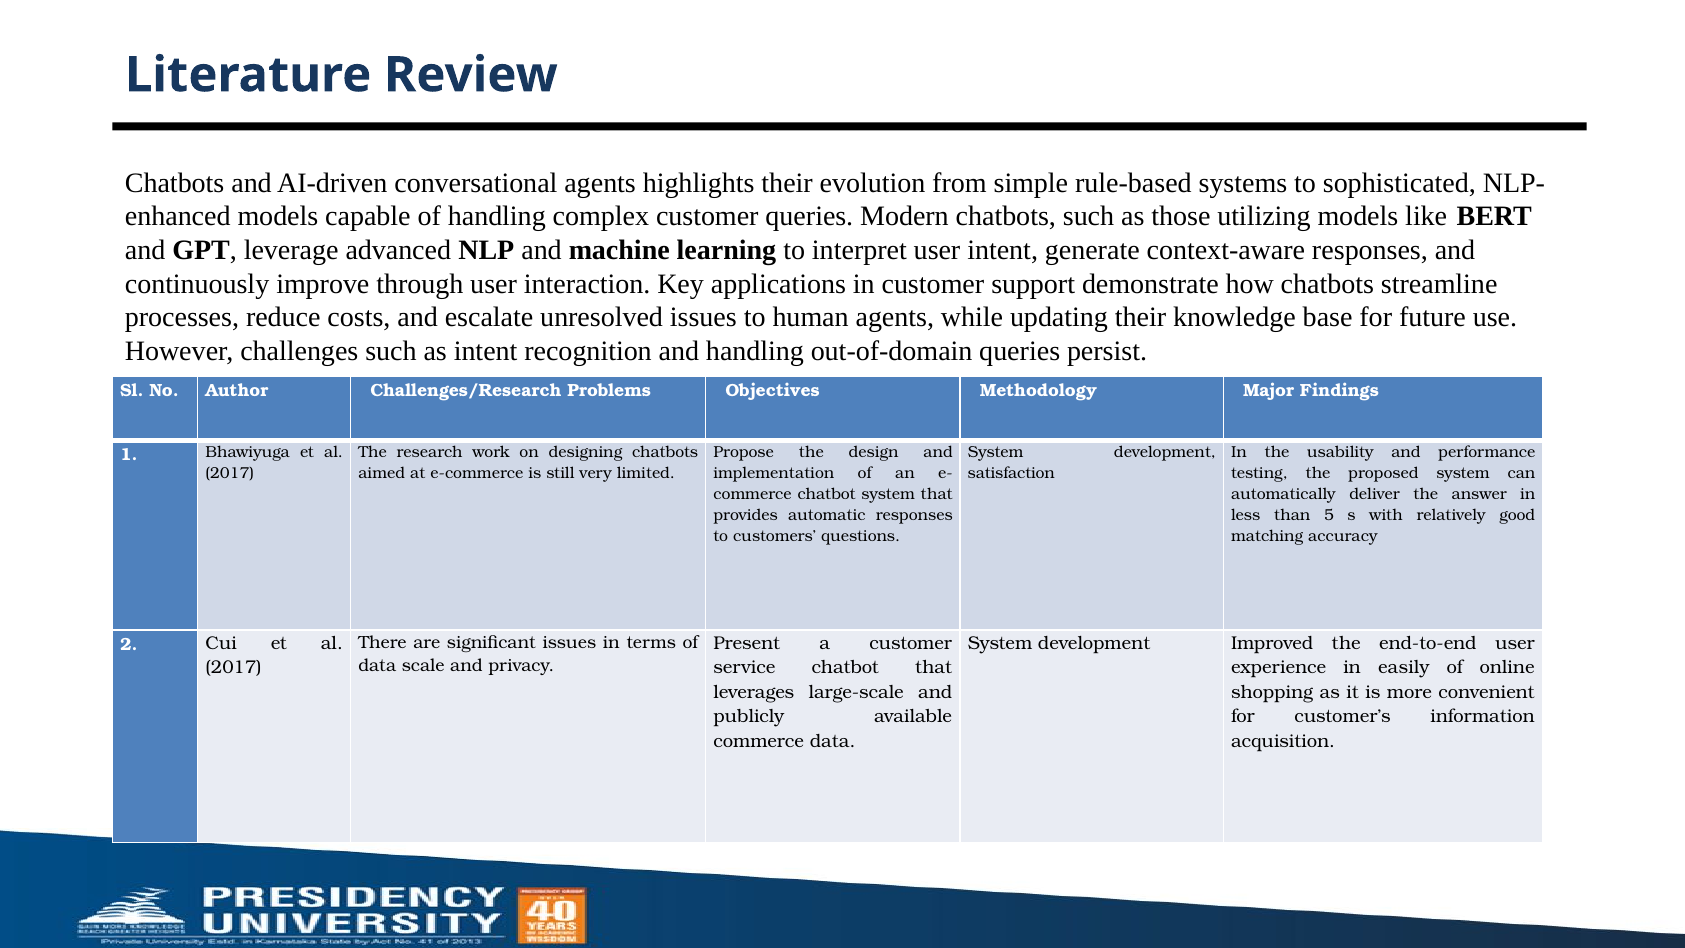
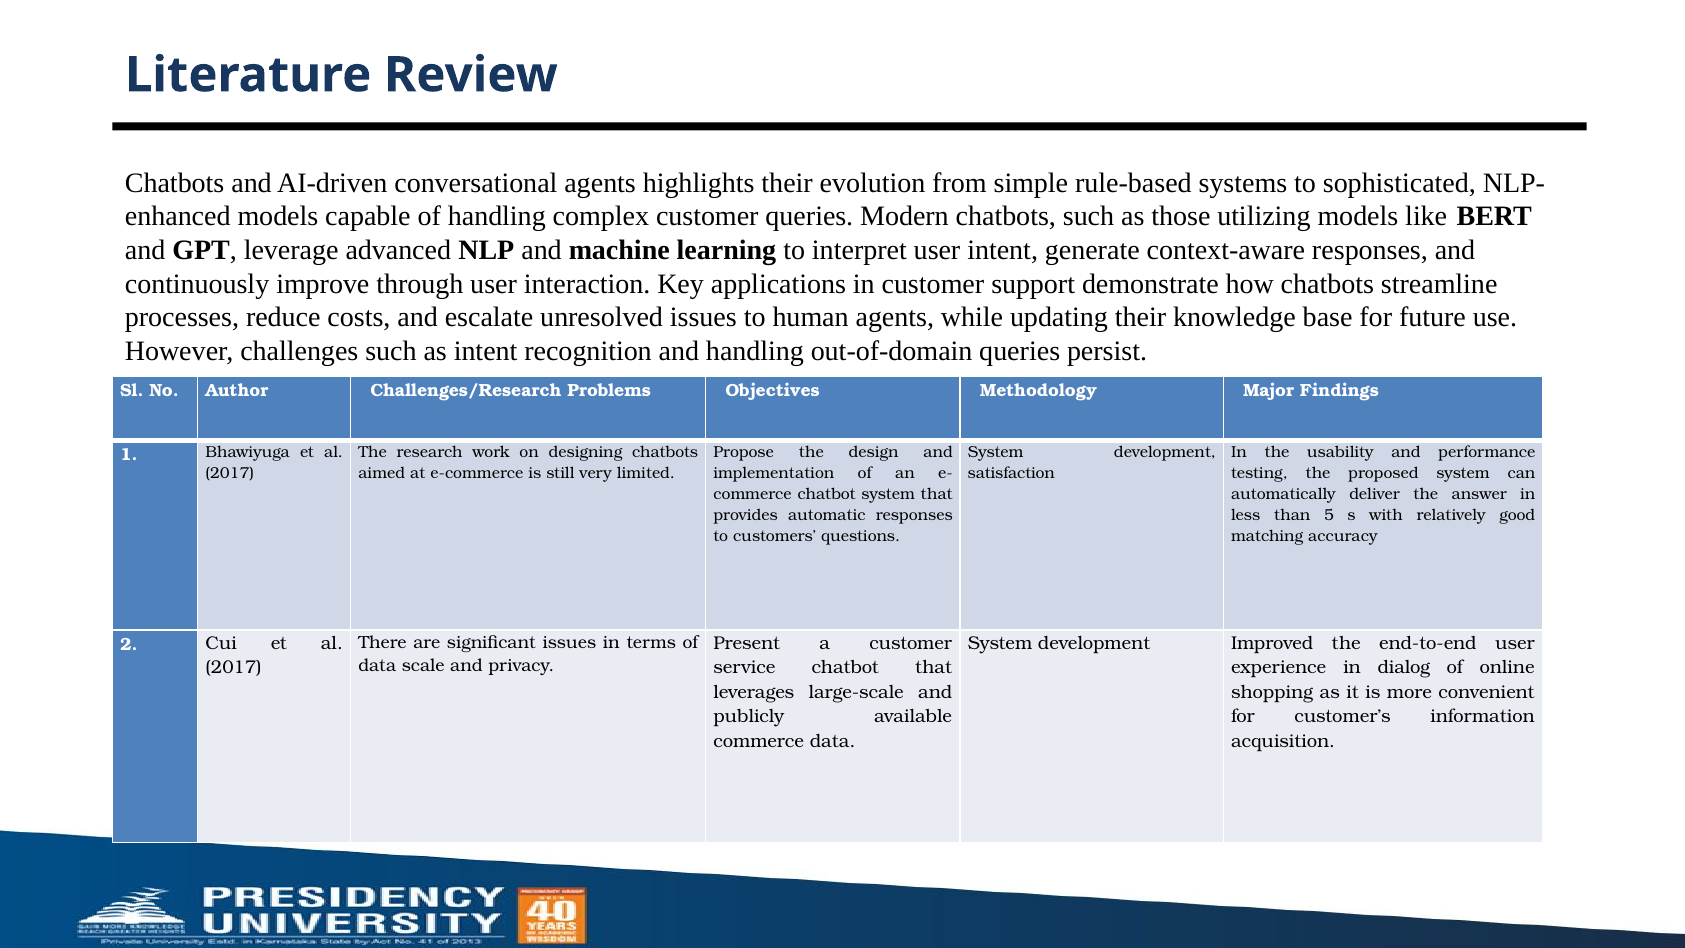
easily: easily -> dialog (1404, 668)
